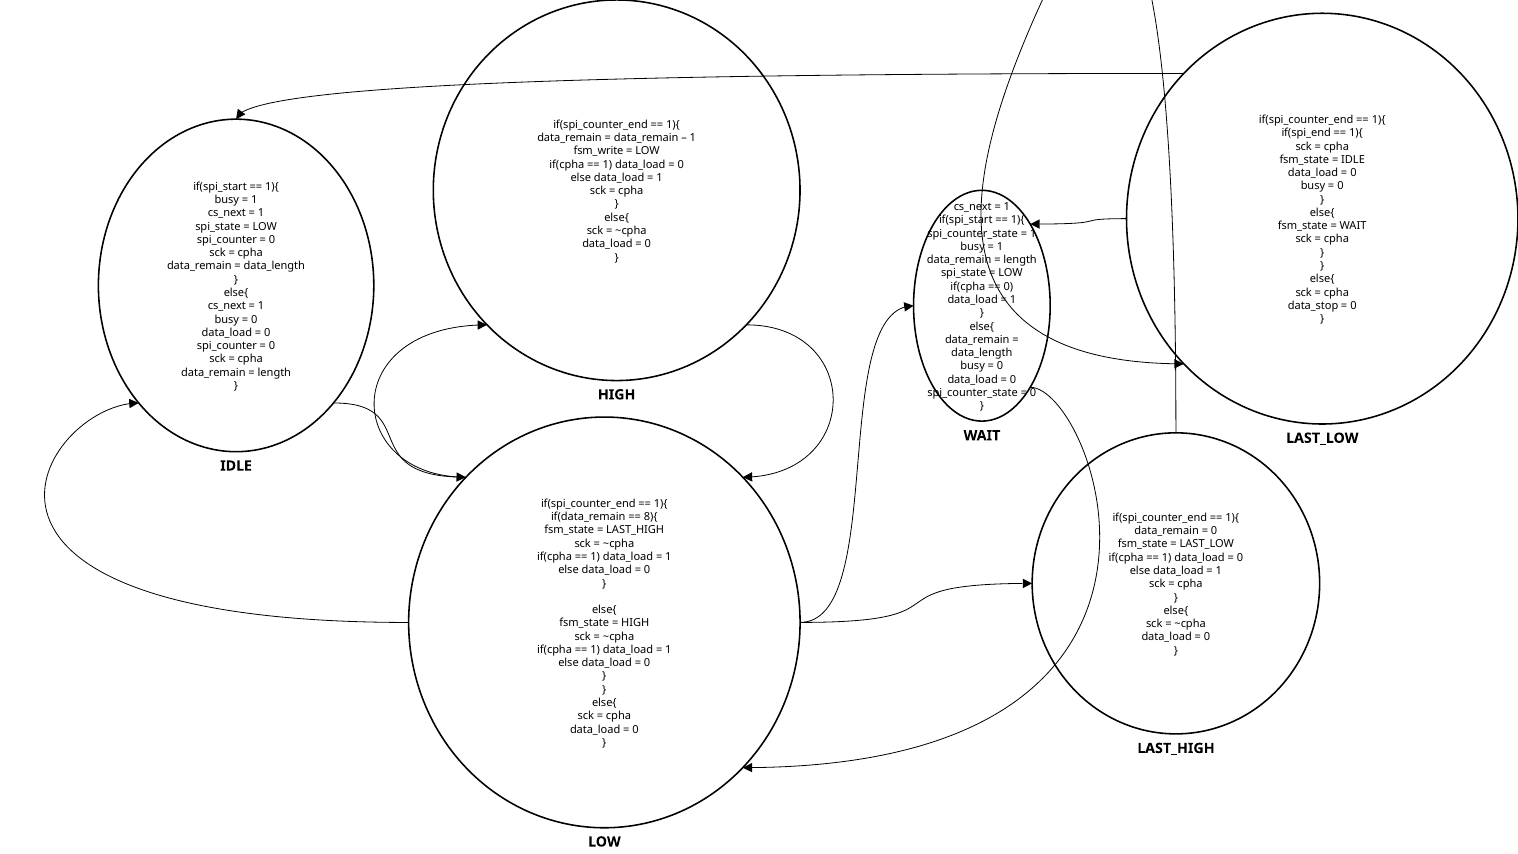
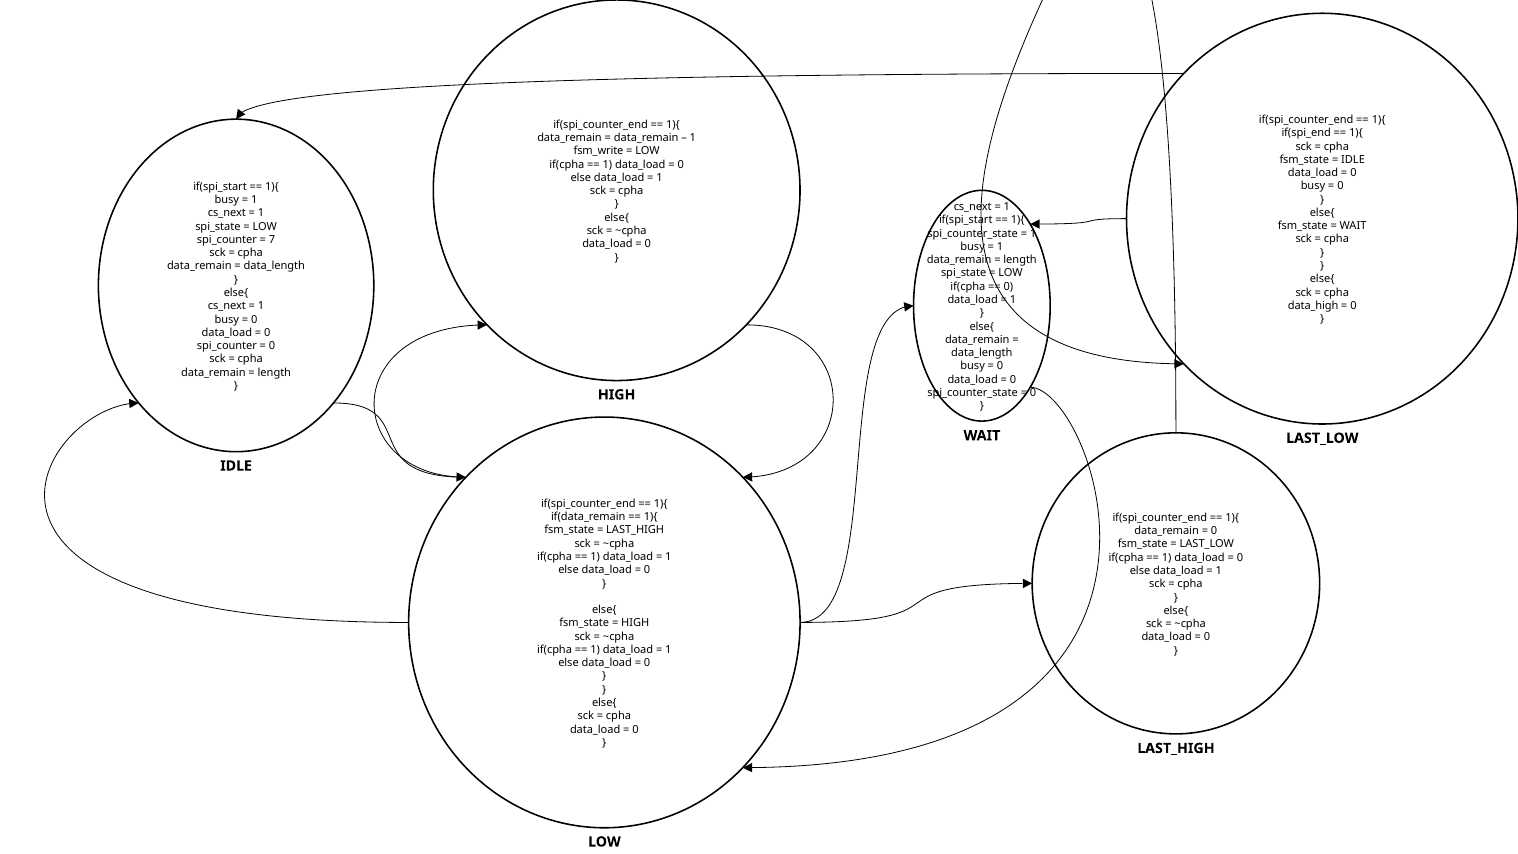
0: 0 -> 7 (272, 240)
data_stop: data_stop -> data_high (1313, 306)
8){: 8){ -> 1){ (651, 517)
